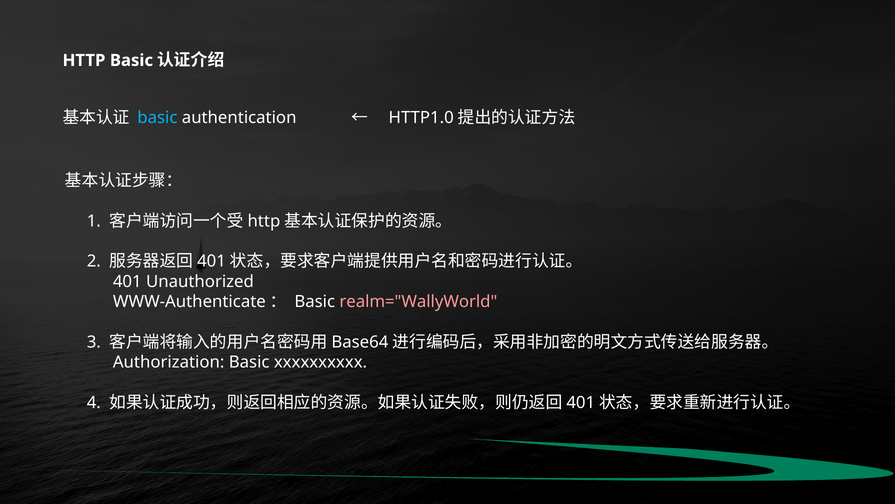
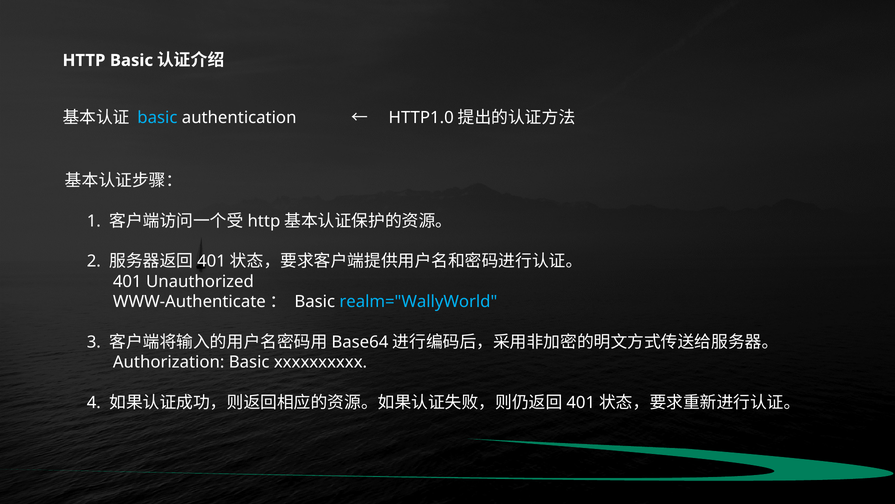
realm="WallyWorld colour: pink -> light blue (418, 301)
